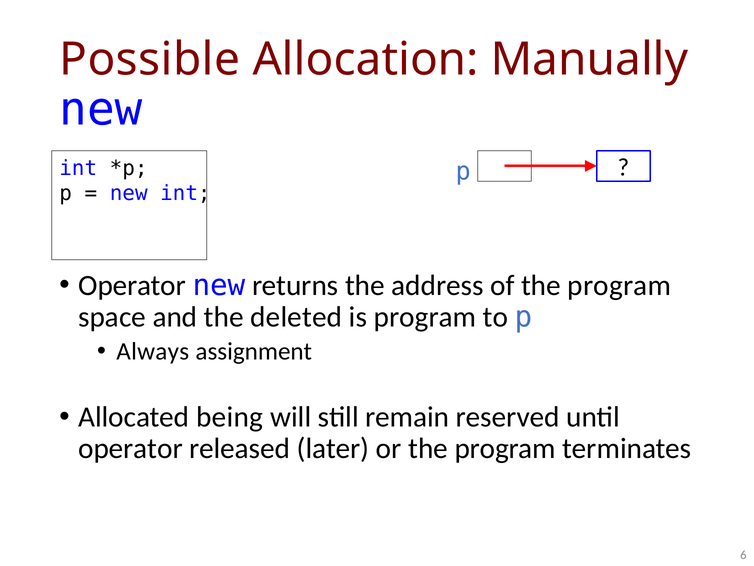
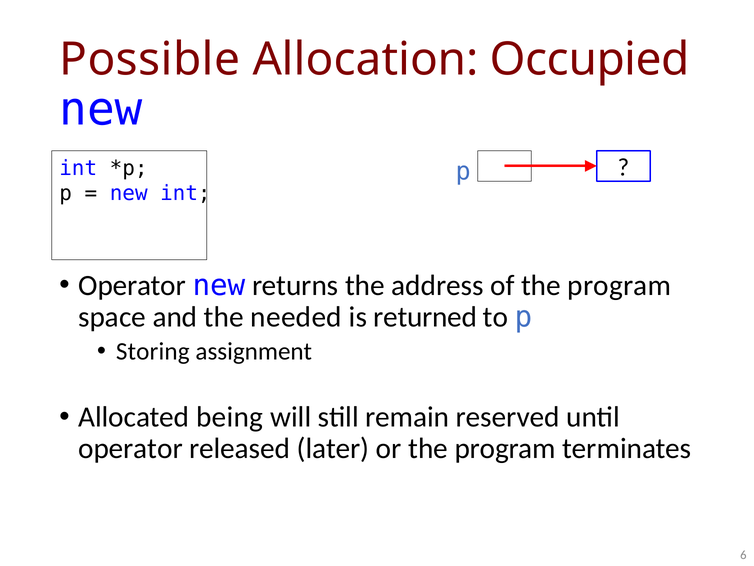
Manually: Manually -> Occupied (590, 60)
deleted: deleted -> needed (296, 317)
is program: program -> returned (425, 317)
Always: Always -> Storing (153, 351)
